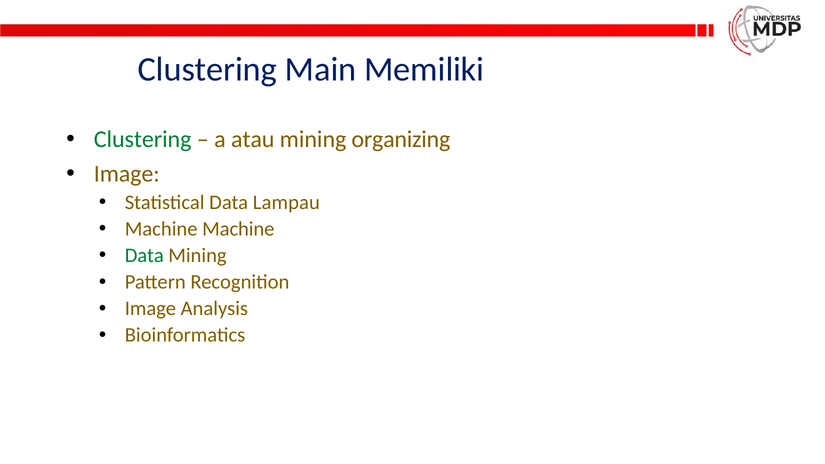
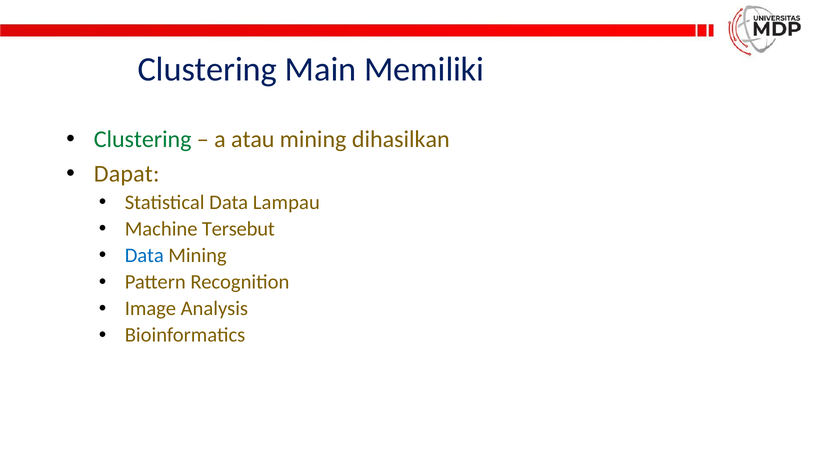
organizing: organizing -> dihasilkan (401, 139)
Image: Image -> Dapat (127, 174)
Machine Machine: Machine -> Tersebut (238, 229)
Data colour: green -> blue (144, 256)
